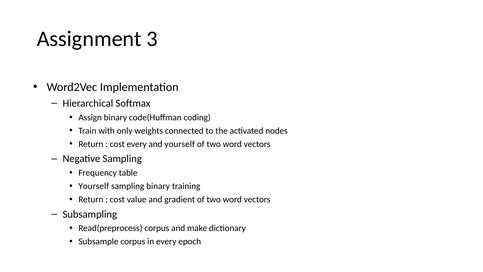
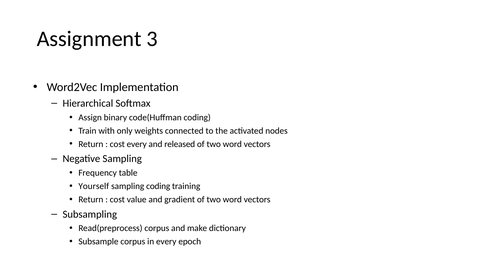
and yourself: yourself -> released (180, 144)
sampling binary: binary -> coding (158, 186)
